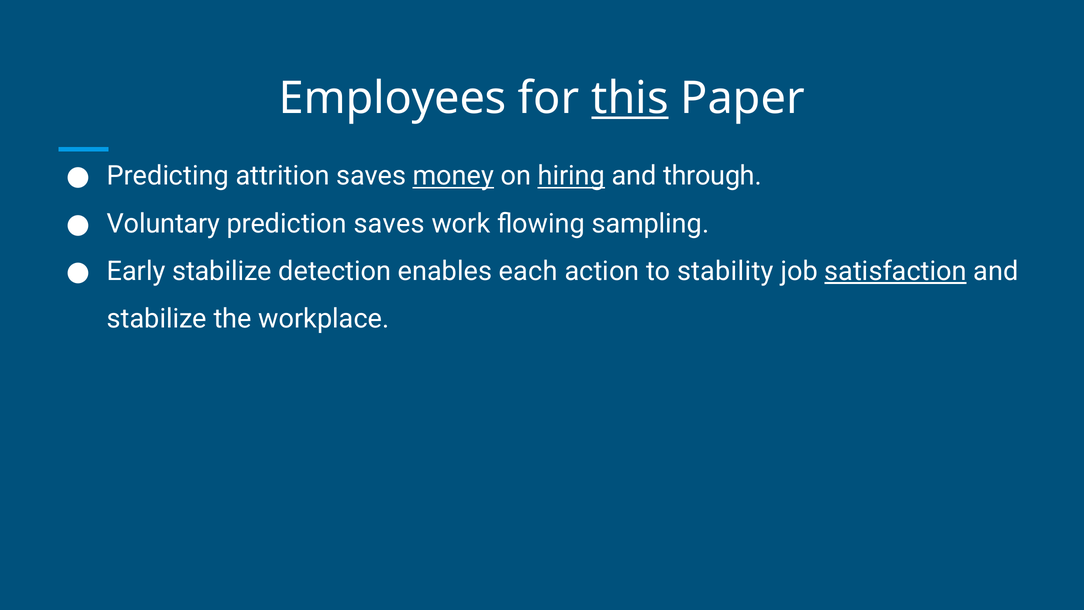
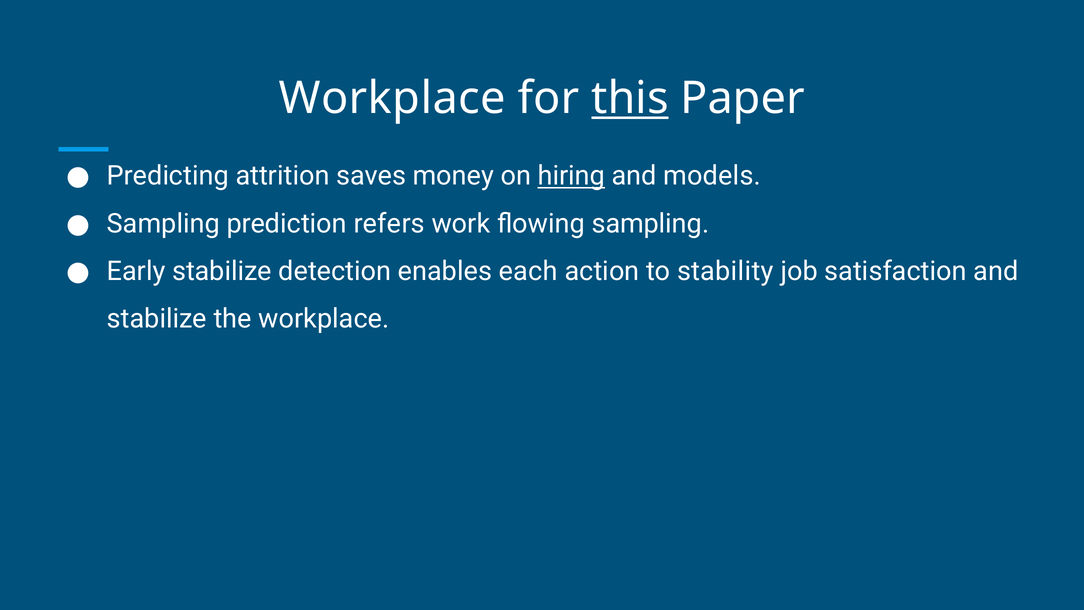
Employees: Employees -> Workplace (392, 98)
money underline: present -> none (453, 176)
through: through -> models (712, 176)
Voluntary: Voluntary -> Sampling (163, 224)
prediction saves: saves -> refers (389, 224)
satisfaction underline: present -> none (896, 271)
